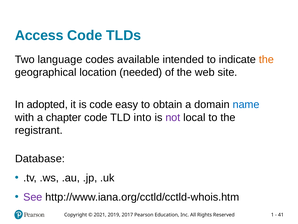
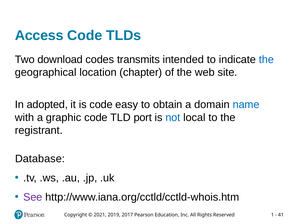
language: language -> download (60, 59)
available: available -> transmits (138, 59)
the colour: orange -> blue (266, 59)
needed: needed -> chapter (141, 72)
chapter: chapter -> graphic (64, 117)
into: into -> port (143, 117)
not colour: purple -> blue (173, 117)
